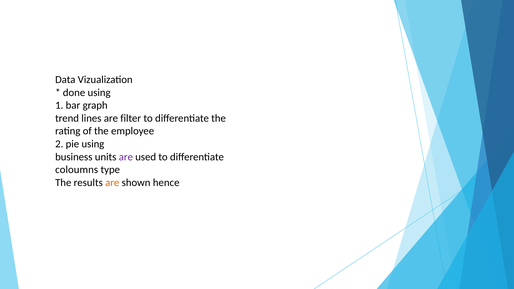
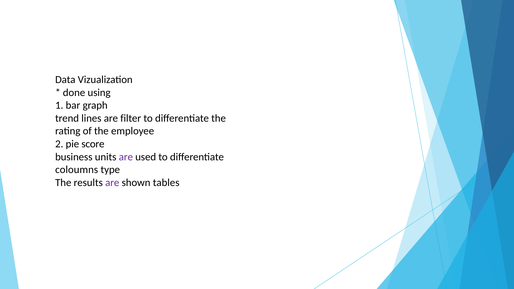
pie using: using -> score (93, 144)
are colour: orange -> purple (112, 183)
hence: hence -> tables (166, 183)
